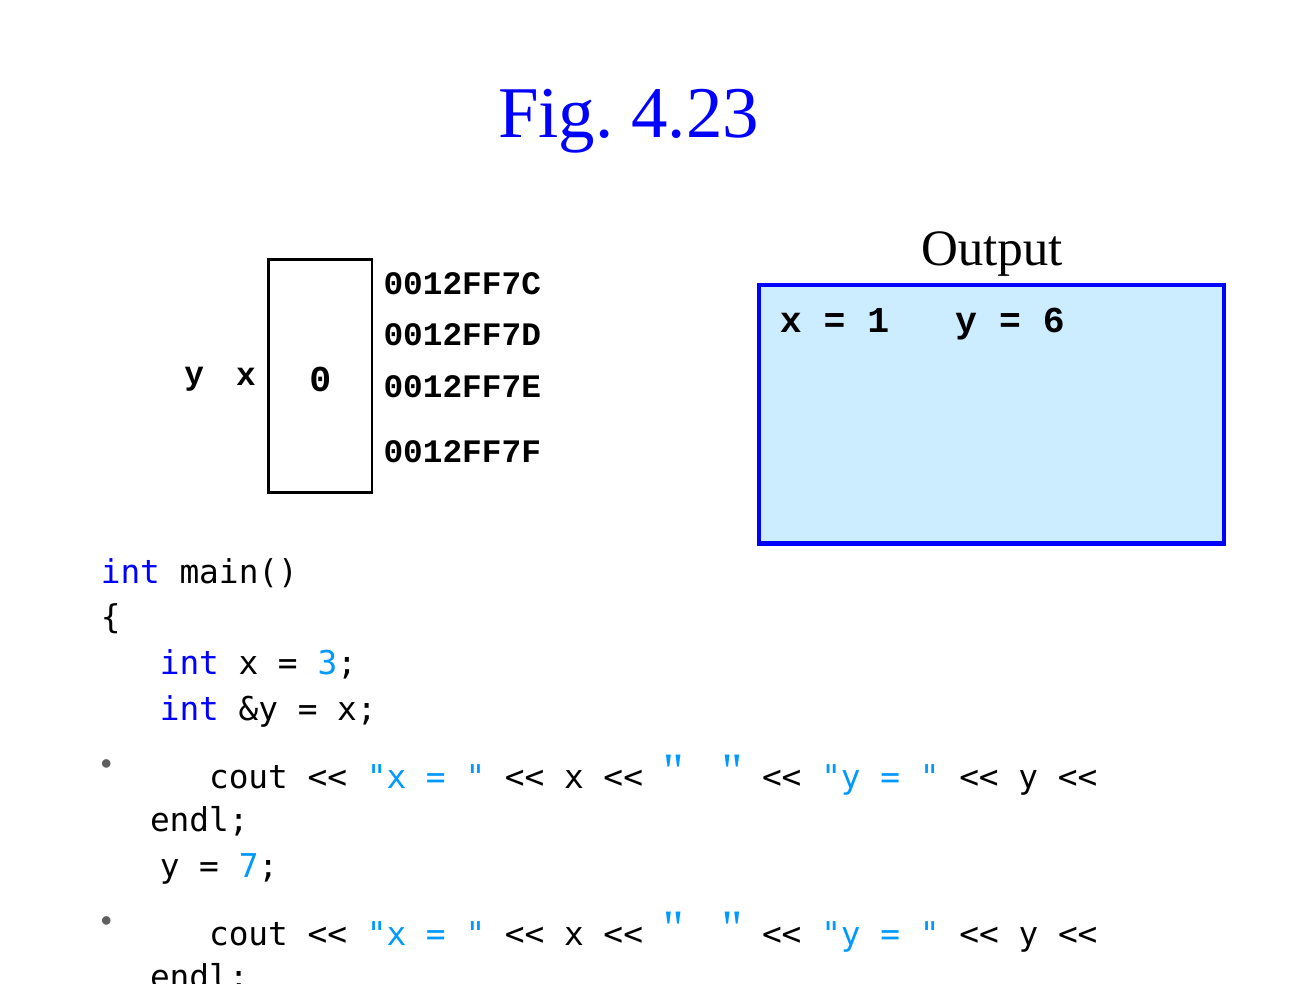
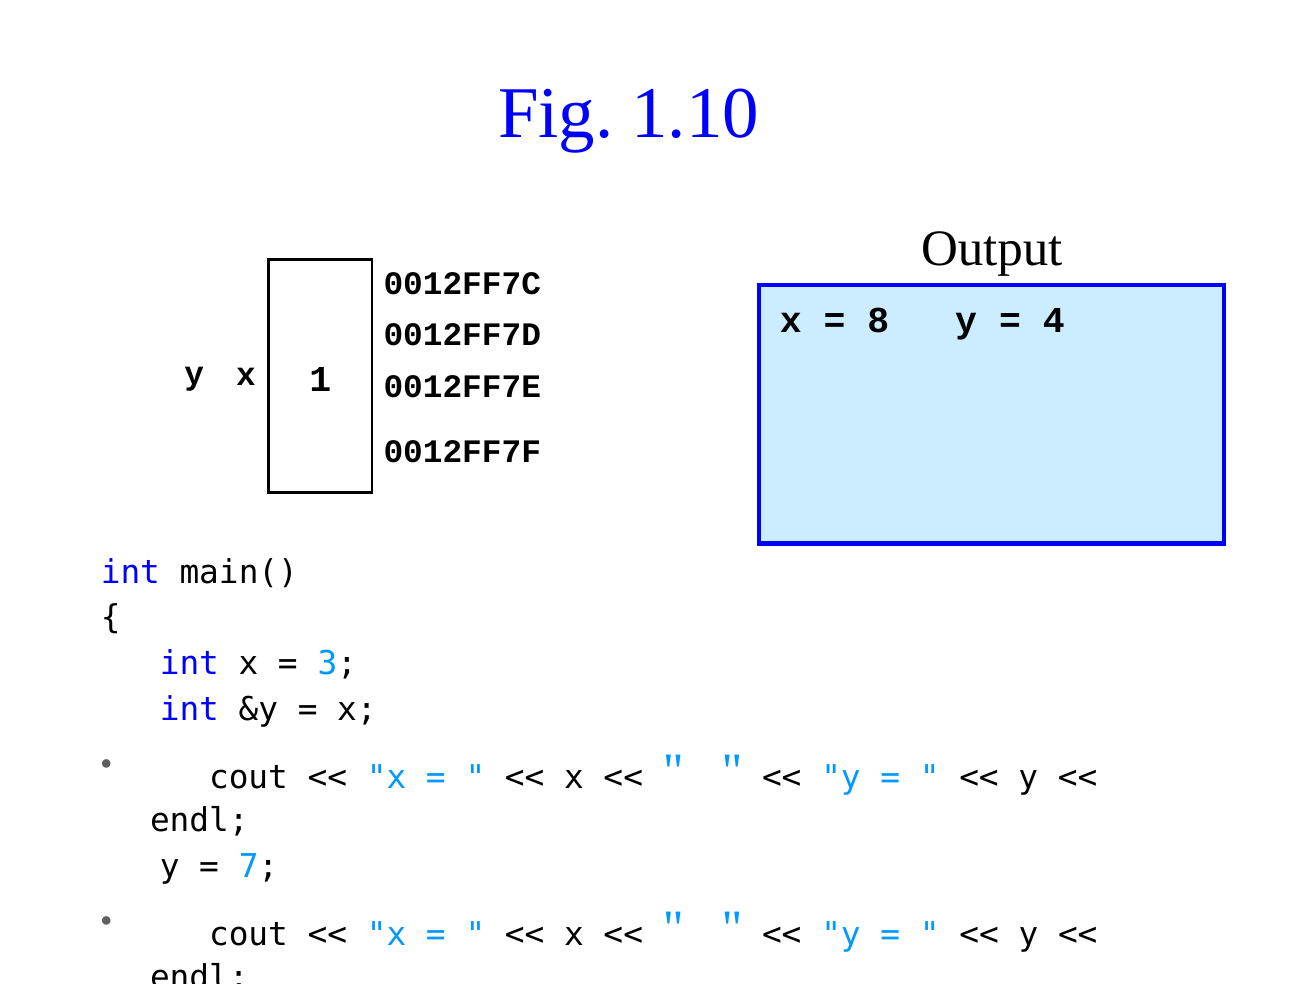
4.23: 4.23 -> 1.10 (695, 113)
1: 1 -> 8 (878, 320)
6: 6 -> 4 (1054, 320)
0: 0 -> 1 (320, 379)
